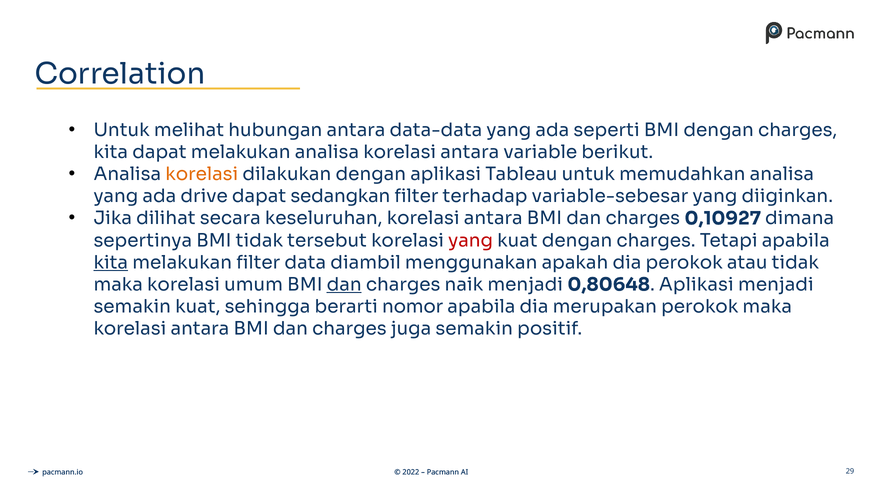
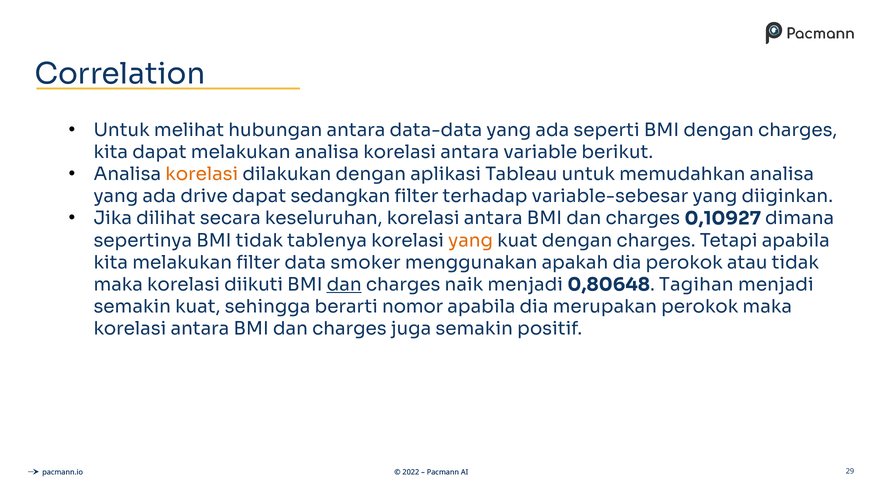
tersebut: tersebut -> tablenya (327, 241)
yang colour: red -> orange (471, 241)
kita underline: present -> none (111, 263)
diambil: diambil -> smoker (365, 263)
umum: umum -> diikuti (254, 285)
0,80648 Aplikasi: Aplikasi -> Tagihan (696, 285)
